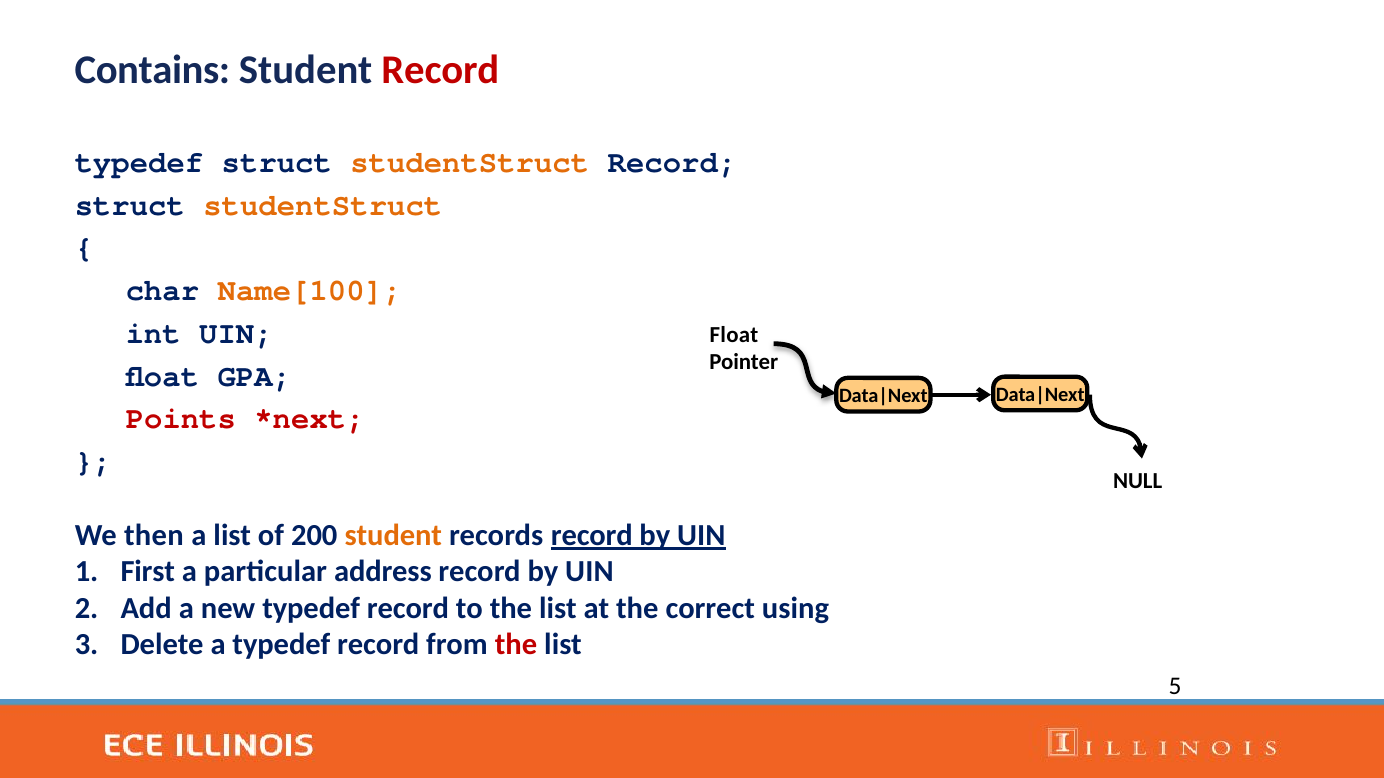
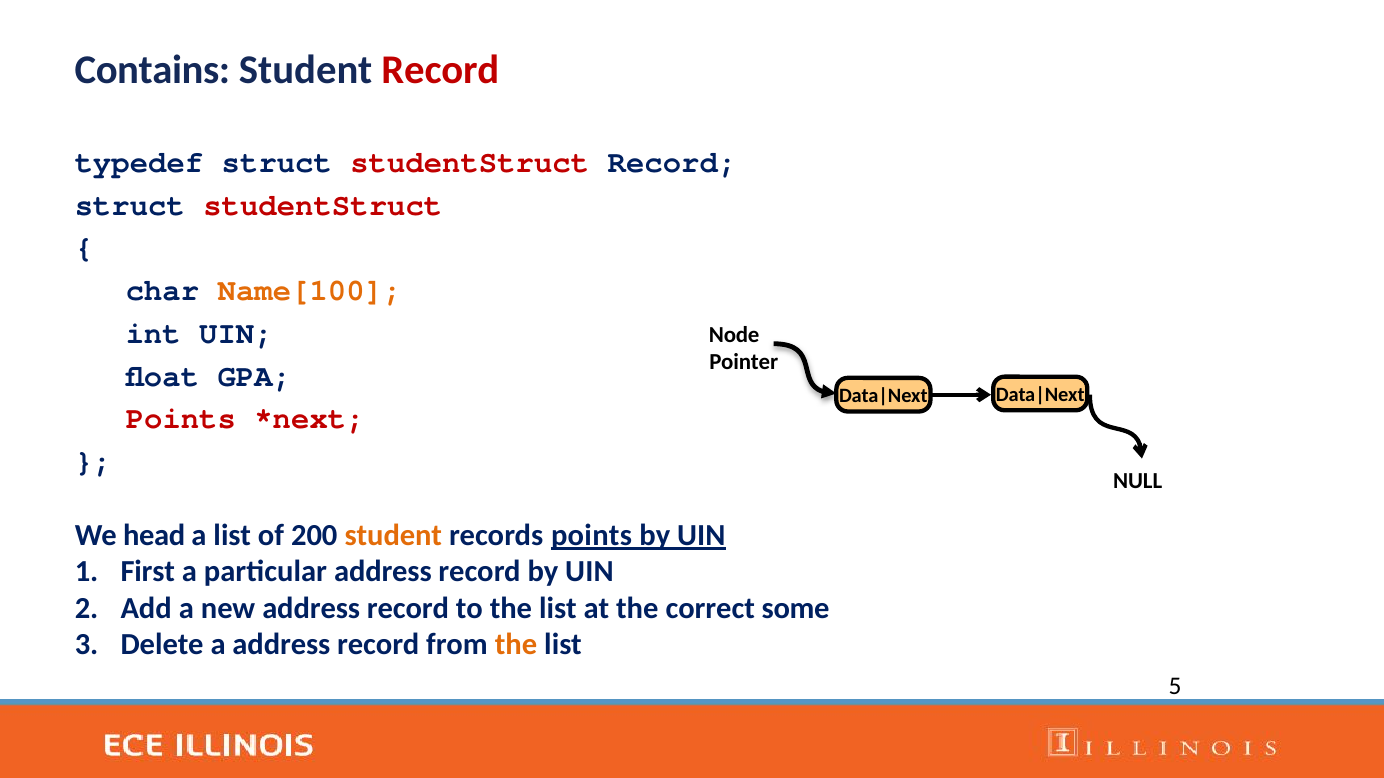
studentStruct colour: orange -> red (470, 163)
studentStruct colour: orange -> red (323, 205)
Float: Float -> Node (734, 335)
then: then -> head (154, 535)
records record: record -> points (592, 535)
new typedef: typedef -> address (311, 609)
using: using -> some (796, 609)
a typedef: typedef -> address (281, 645)
the colour: red -> orange (516, 645)
